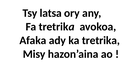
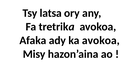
ka tretrika: tretrika -> avokoa (101, 40)
